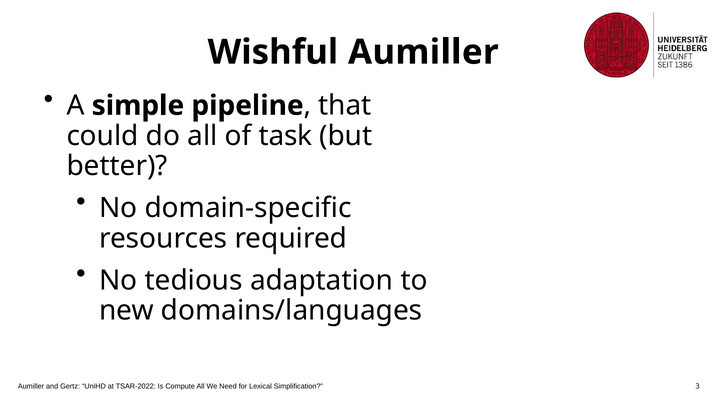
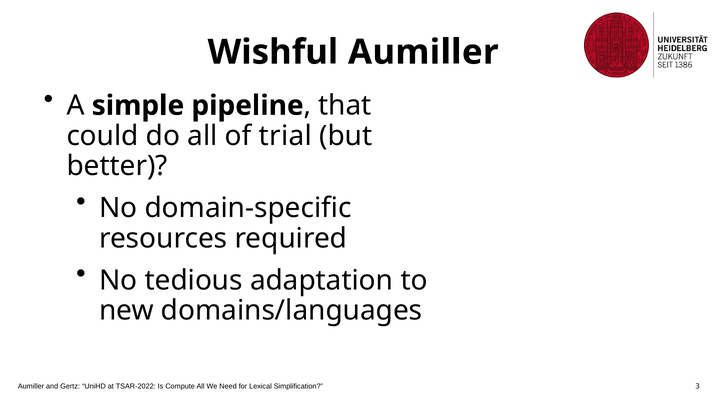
task: task -> trial (285, 136)
